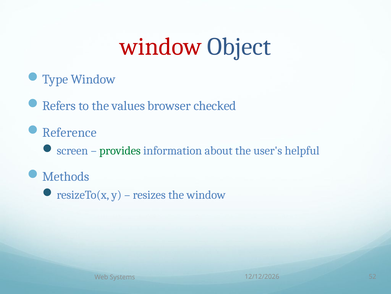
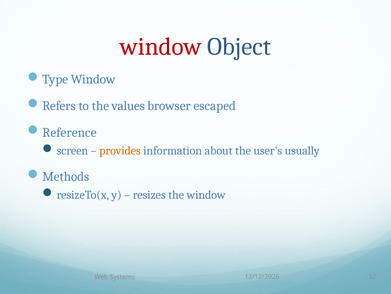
checked: checked -> escaped (215, 106)
provides colour: green -> orange (120, 150)
helpful: helpful -> usually (302, 150)
